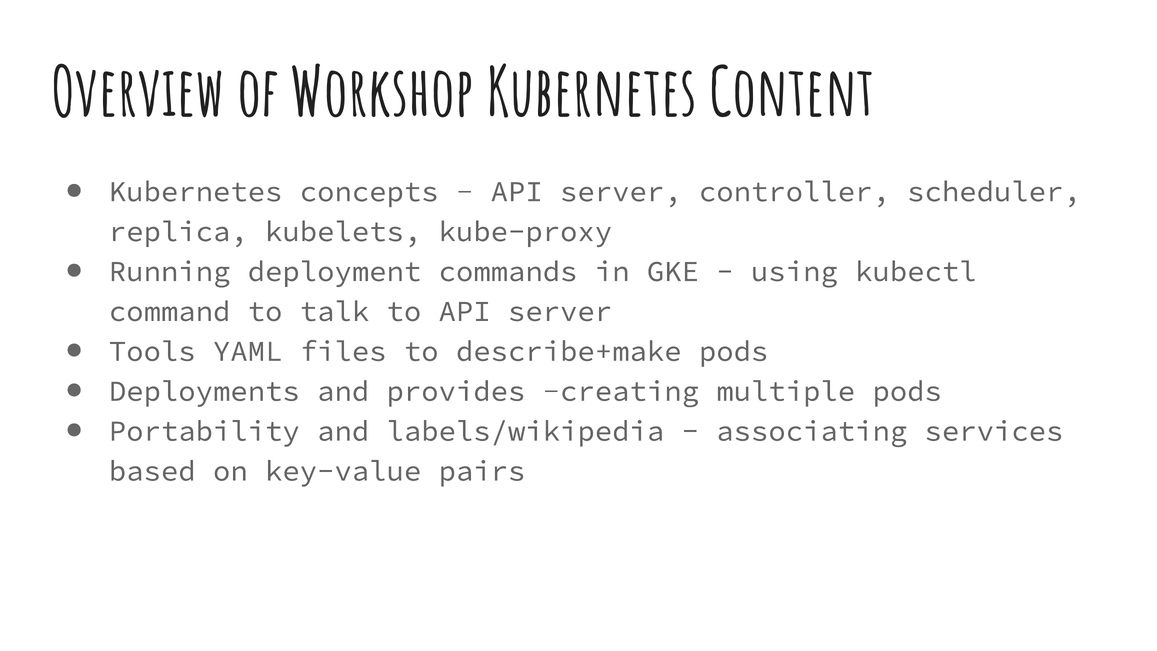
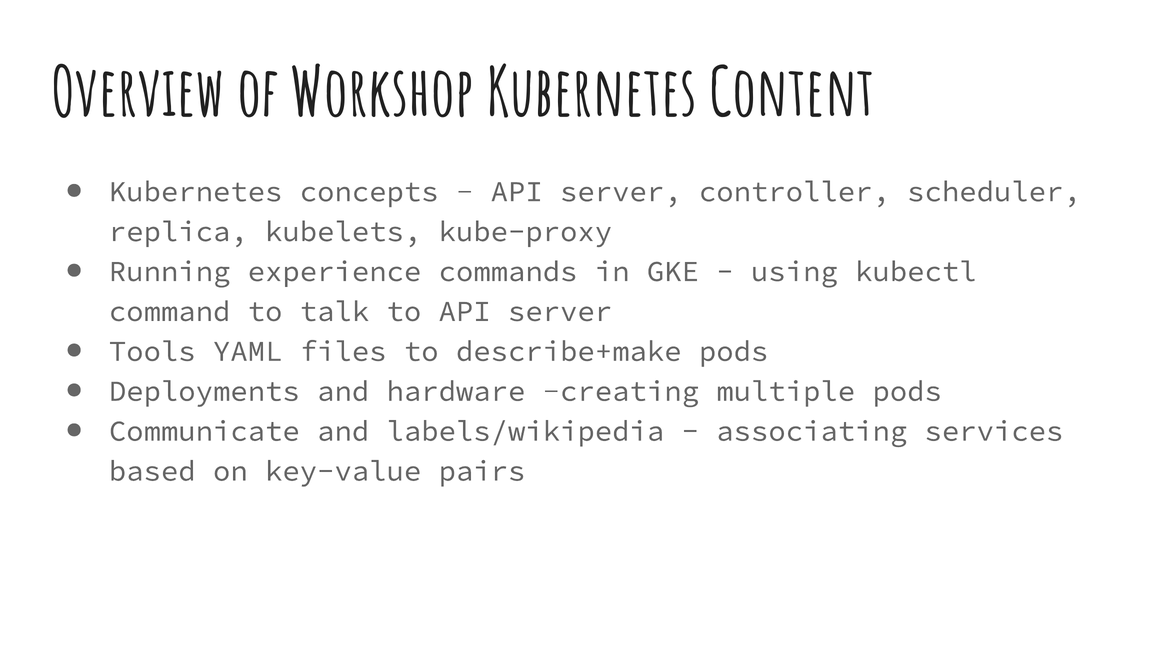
deployment: deployment -> experience (334, 271)
provides: provides -> hardware (456, 391)
Portability: Portability -> Communicate (204, 431)
